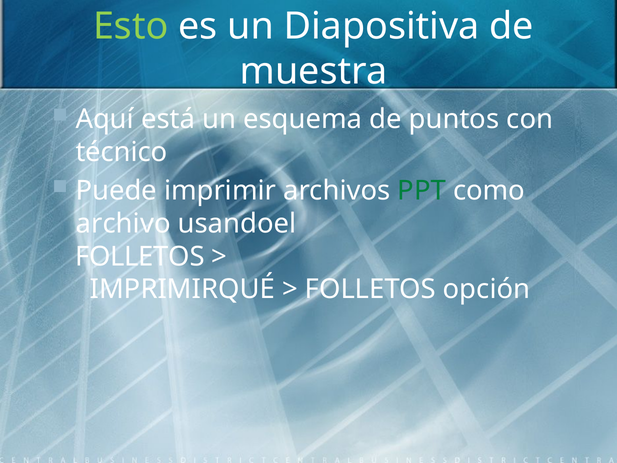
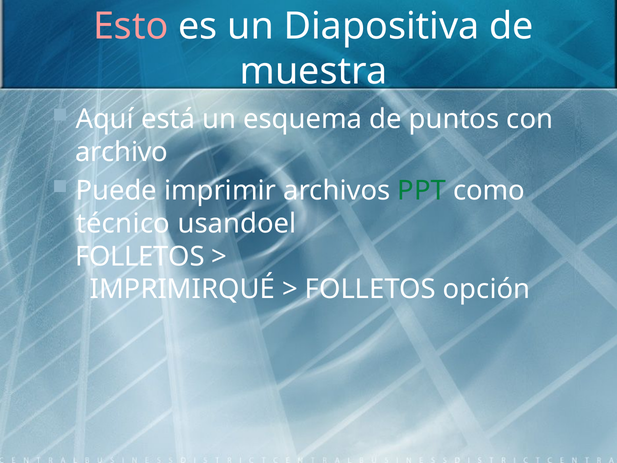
Esto colour: light green -> pink (131, 26)
técnico: técnico -> archivo (122, 152)
archivo: archivo -> técnico (123, 223)
